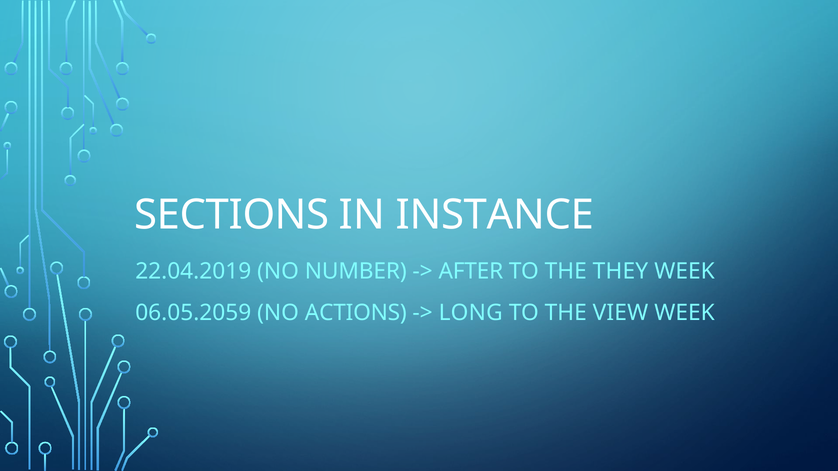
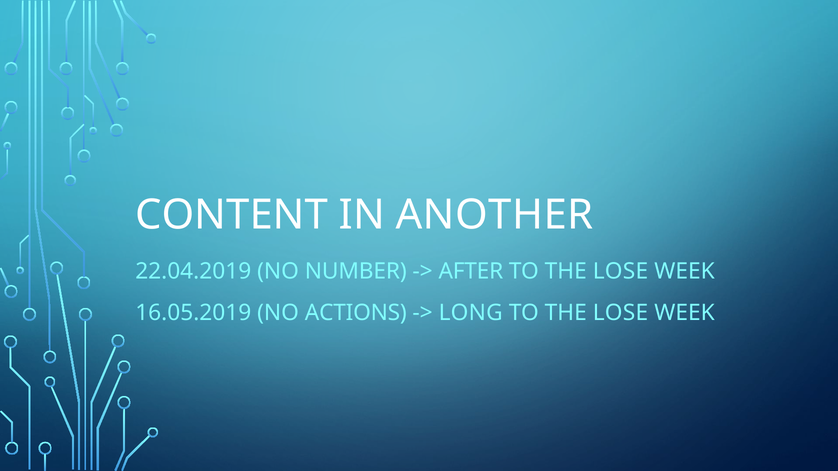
SECTIONS: SECTIONS -> CONTENT (232, 215)
INSTANCE: INSTANCE -> ANOTHER (495, 215)
THEY: THEY -> LOSE (620, 271)
06.05.2059: 06.05.2059 -> 16.05.2019 (193, 313)
VIEW: VIEW -> LOSE (620, 313)
